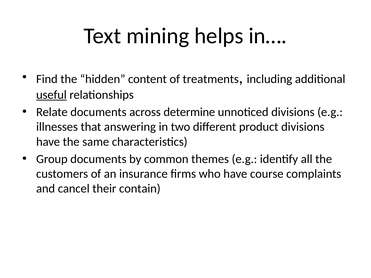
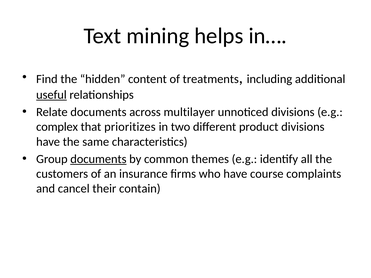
determine: determine -> multilayer (189, 112)
illnesses: illnesses -> complex (57, 127)
answering: answering -> prioritizes (130, 127)
documents underline: none -> present (98, 159)
